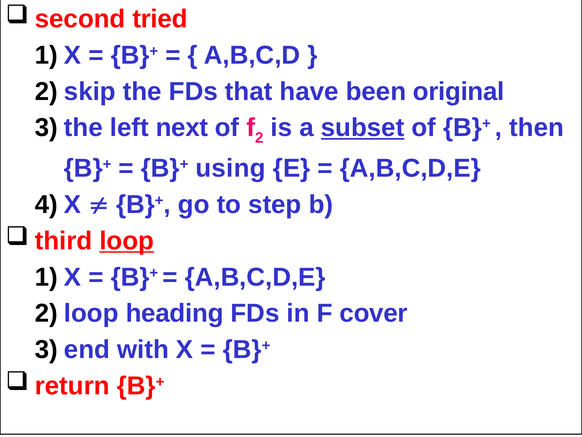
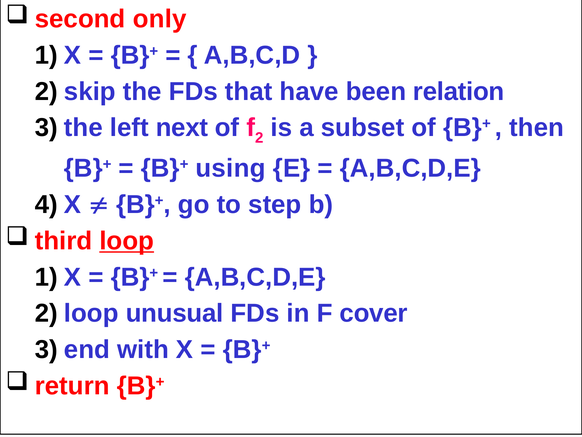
tried: tried -> only (160, 19)
original: original -> relation (459, 91)
subset underline: present -> none (363, 128)
heading: heading -> unusual (175, 313)
